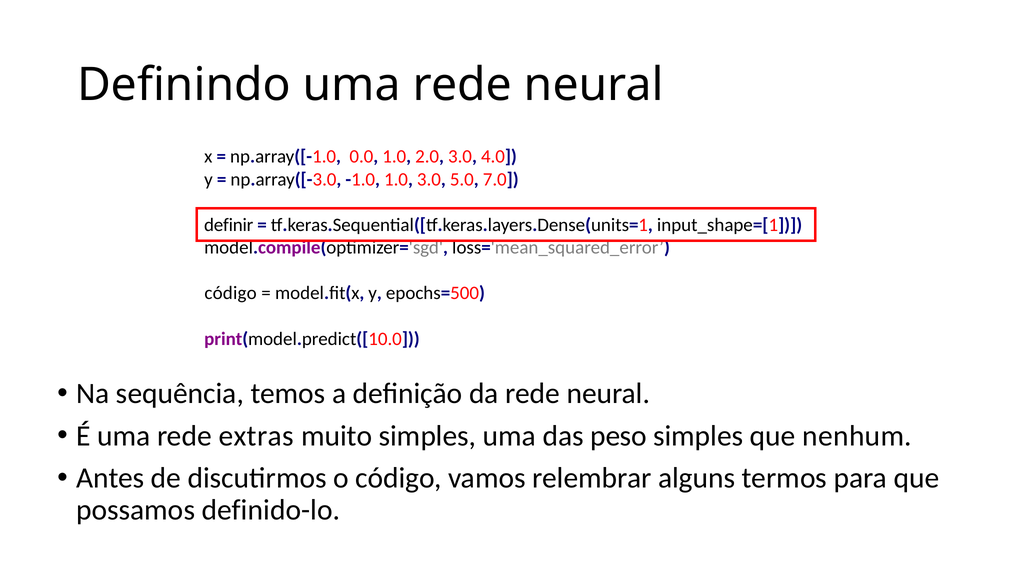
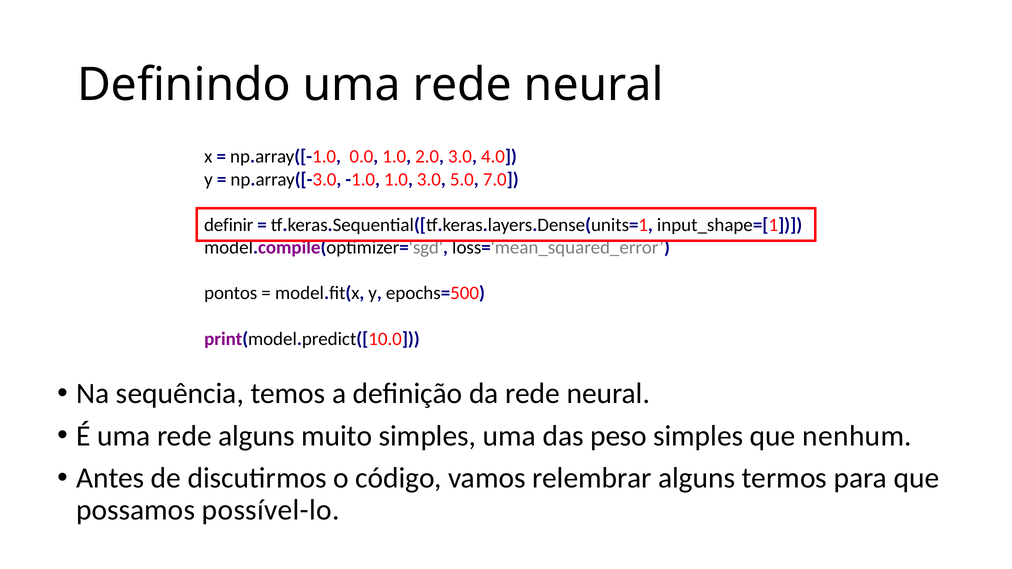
código: código -> pontos (231, 293)
rede extras: extras -> alguns (257, 436)
definido-lo: definido-lo -> possível-lo (271, 510)
